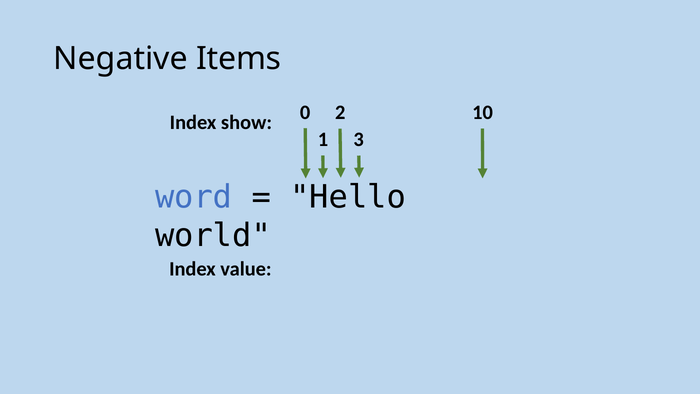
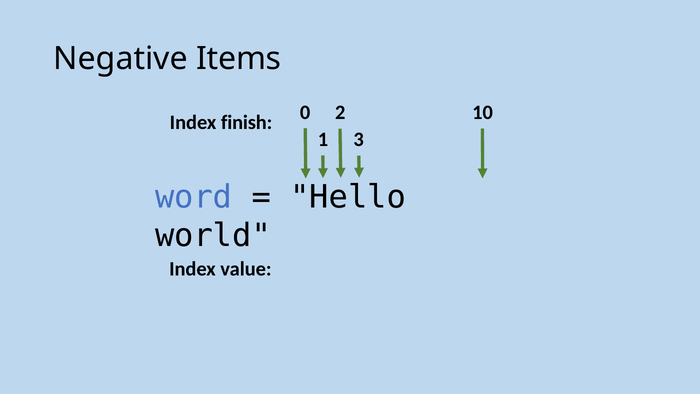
show: show -> finish (247, 122)
